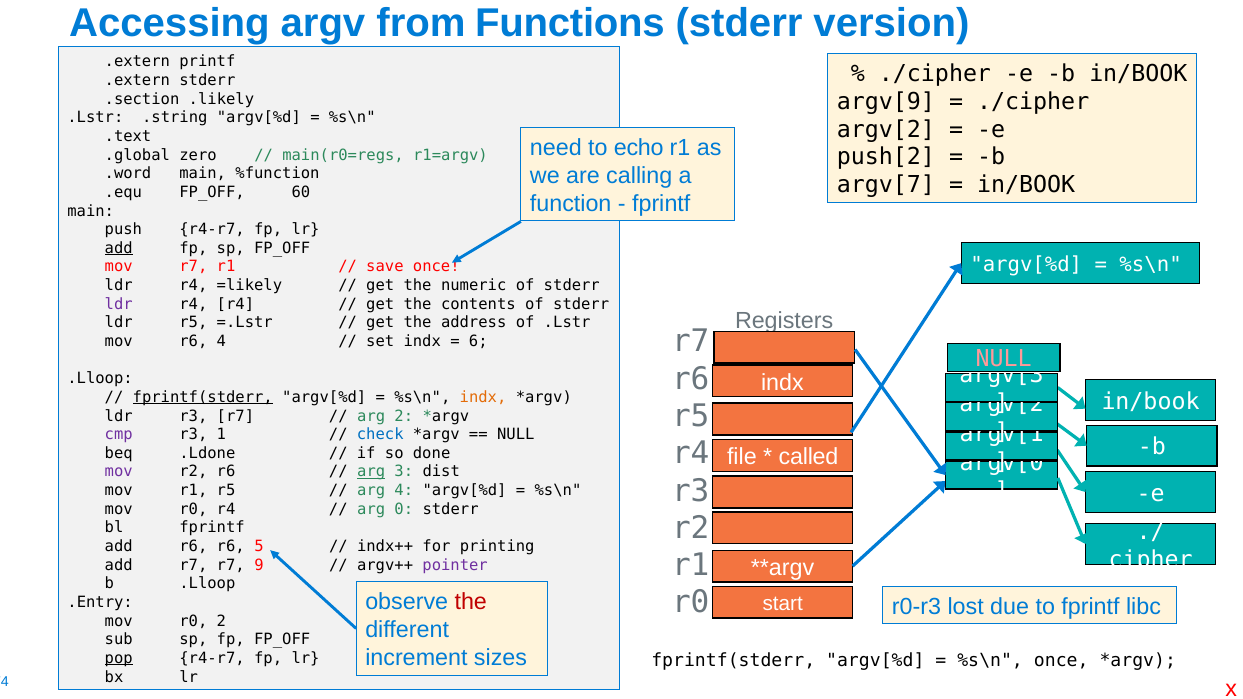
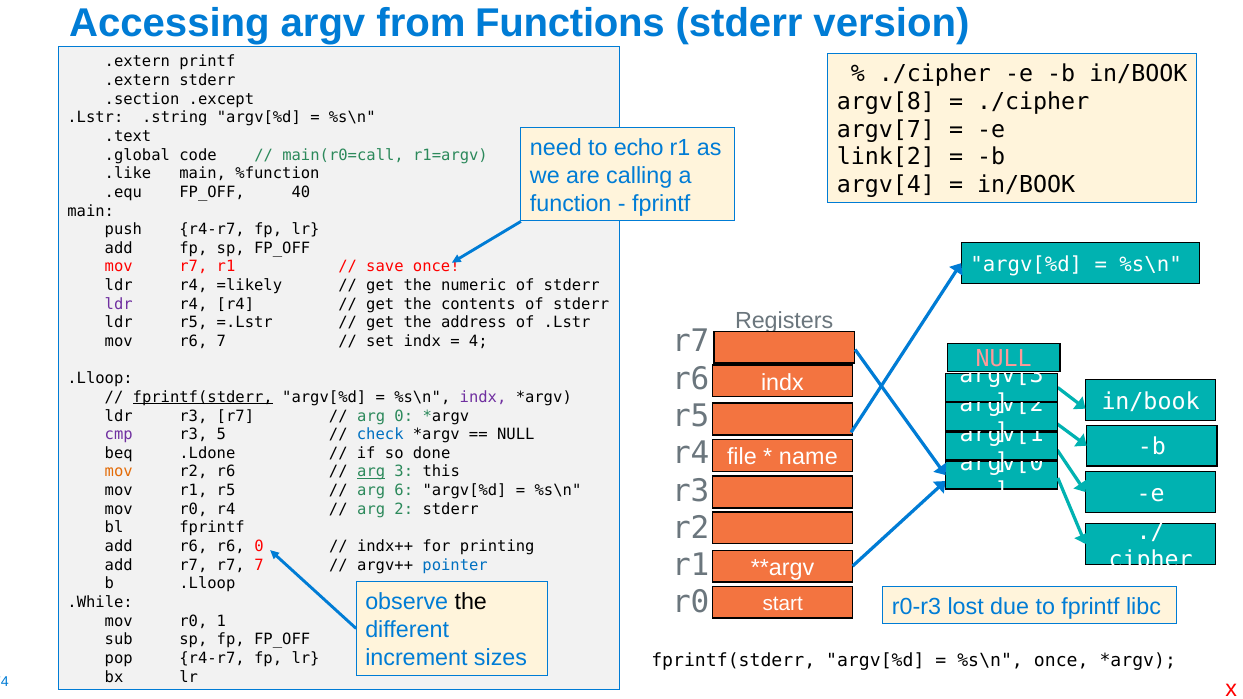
argv[9: argv[9 -> argv[8 (886, 101)
.likely: .likely -> .except (221, 99)
argv[2: argv[2 -> argv[7 (886, 129)
push[2: push[2 -> link[2 (886, 157)
zero: zero -> code (198, 155)
main(r0=regs: main(r0=regs -> main(r0=call (343, 155)
.word: .word -> .like (128, 174)
argv[7: argv[7 -> argv[4 (886, 185)
60: 60 -> 40 (301, 192)
add underline: present -> none (119, 248)
r6 4: 4 -> 7 (221, 341)
6: 6 -> 4 (478, 341)
indx colour: orange -> purple (483, 397)
arg 2: 2 -> 0 (404, 416)
1: 1 -> 5 (221, 435)
called: called -> name (808, 457)
mov colour: purple -> orange (119, 472)
dist: dist -> this (441, 472)
arg 4: 4 -> 6 (404, 491)
0: 0 -> 2 (404, 509)
r6 5: 5 -> 0 (259, 547)
r7 9: 9 -> 7 (259, 565)
pointer colour: purple -> blue (455, 565)
the colour: red -> black (471, 602)
.Entry: .Entry -> .While (100, 602)
r0 2: 2 -> 1 (221, 621)
pop underline: present -> none (119, 658)
